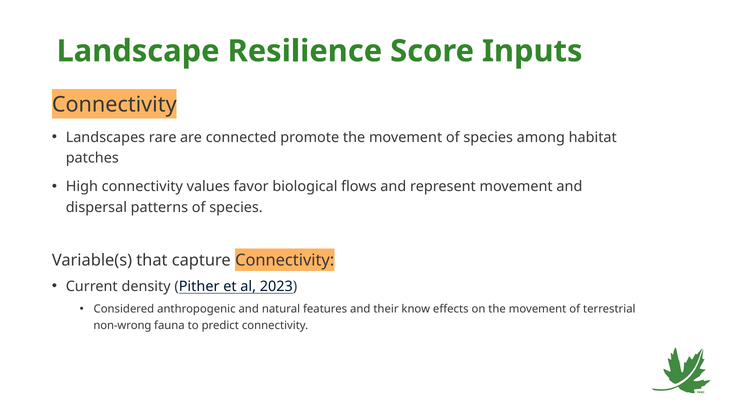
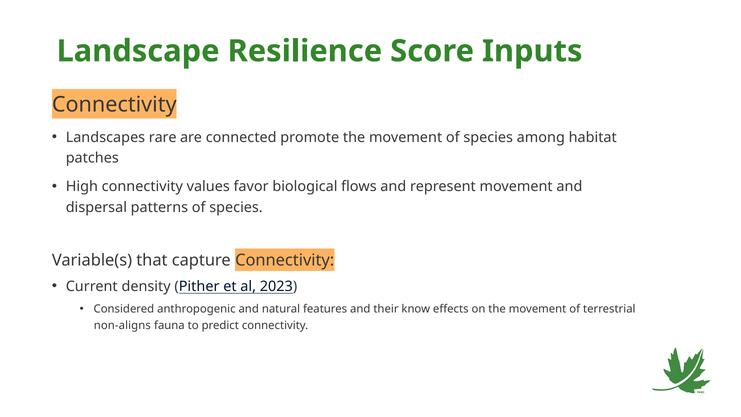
non-wrong: non-wrong -> non-aligns (122, 325)
